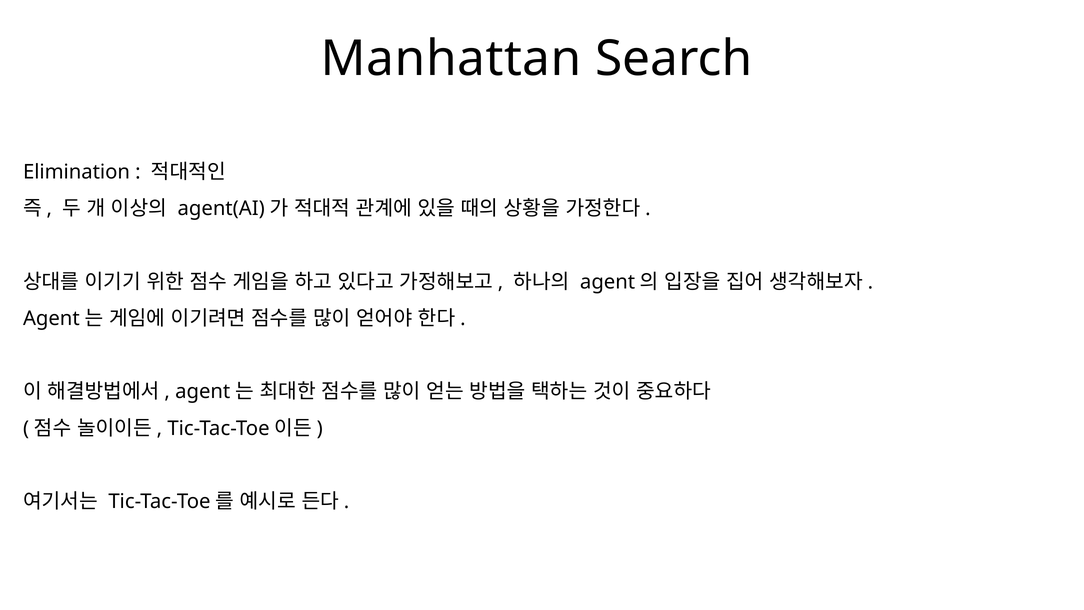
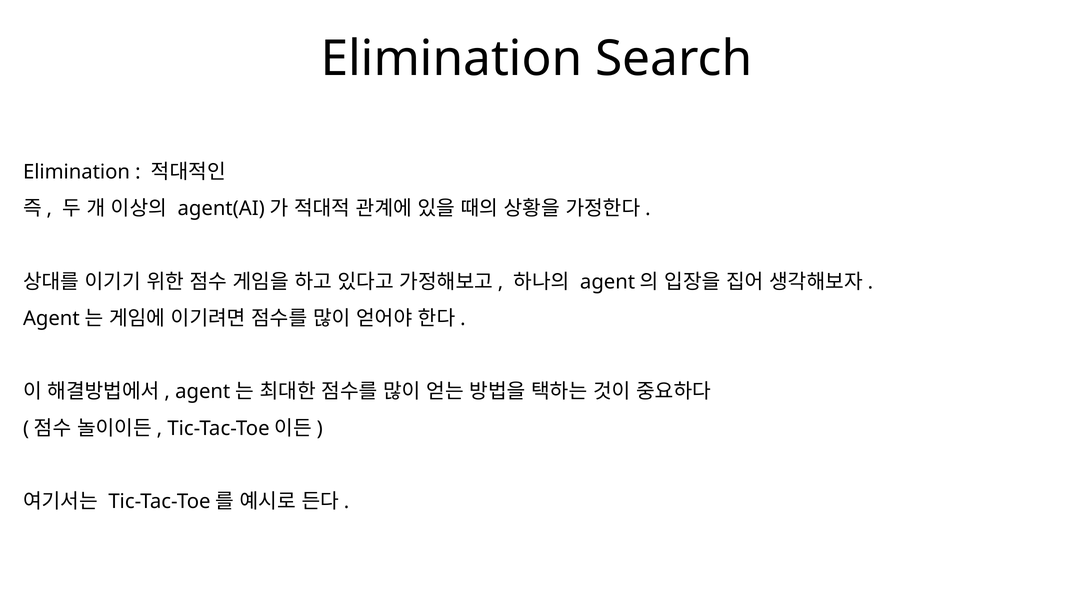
Manhattan: Manhattan -> Elimination (452, 59)
